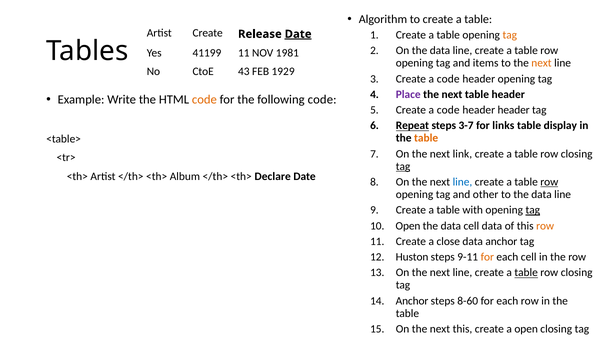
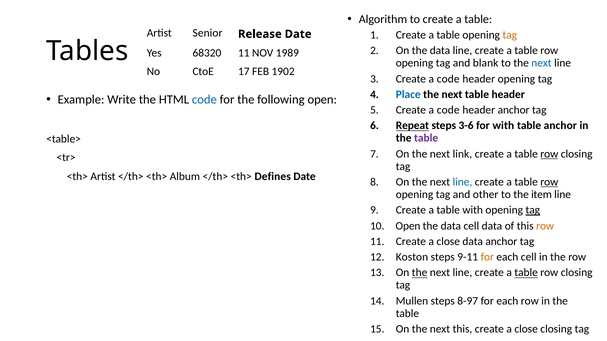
Artist Create: Create -> Senior (208, 33)
Date underline: present -> none (298, 34)
41199: 41199 -> 68320 (207, 53)
1981: 1981 -> 1989 (287, 53)
items: items -> blank (486, 63)
next colour: orange -> blue (541, 63)
43: 43 -> 17 (244, 71)
1929: 1929 -> 1902 (283, 71)
Place colour: purple -> blue (408, 95)
code colour: orange -> blue (204, 100)
following code: code -> open (322, 100)
header header: header -> anchor (514, 110)
3-7: 3-7 -> 3-6 (466, 126)
for links: links -> with (503, 126)
table display: display -> anchor (560, 126)
table colour: orange -> purple (426, 138)
row underline: none -> present (549, 154)
tag underline: present -> none (403, 167)
Declare: Declare -> Defines (273, 176)
to the data: data -> item (542, 195)
Huston: Huston -> Koston (412, 257)
the underline: none -> present (420, 273)
Anchor: Anchor -> Mullen (412, 301)
8-60: 8-60 -> 8-97 (468, 301)
open: open -> close (526, 329)
